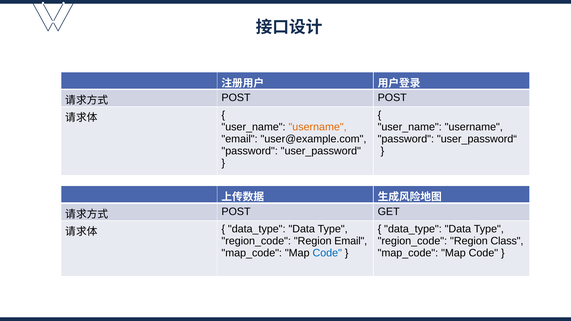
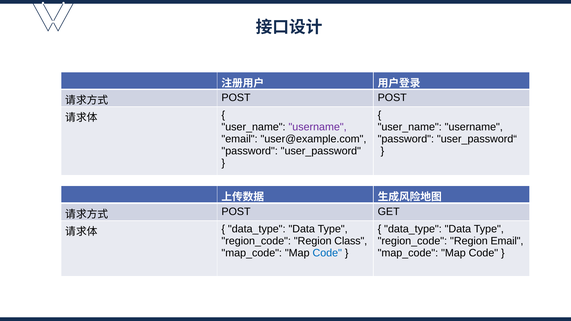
username colour: orange -> purple (318, 127)
Region Email: Email -> Class (351, 241)
Region Class: Class -> Email (507, 241)
